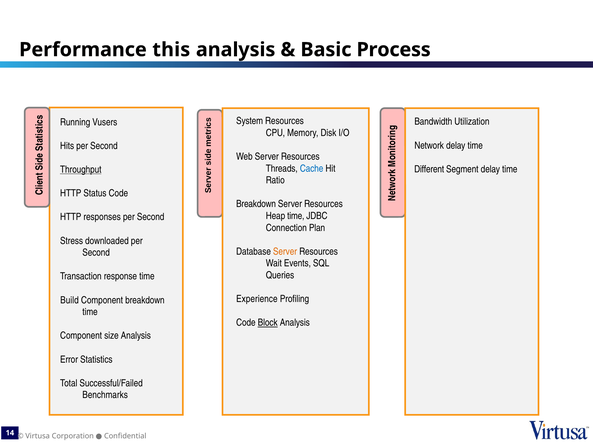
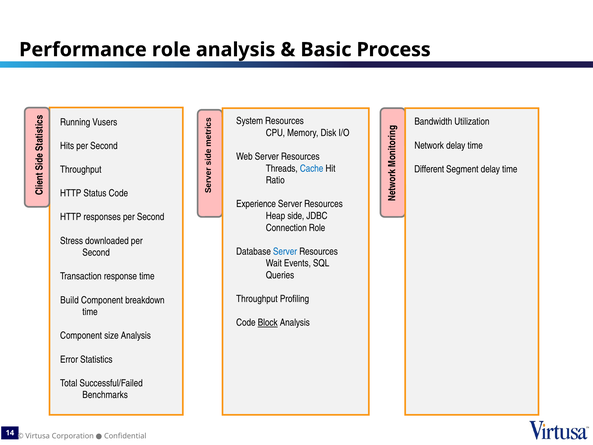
Performance this: this -> role (171, 50)
Throughput underline: present -> none (81, 169)
Breakdown: Breakdown -> Experience (256, 204)
Heap time: time -> side (296, 216)
Connection Plan: Plan -> Role (317, 228)
Server colour: orange -> blue (285, 251)
Experience: Experience -> Throughput (257, 299)
